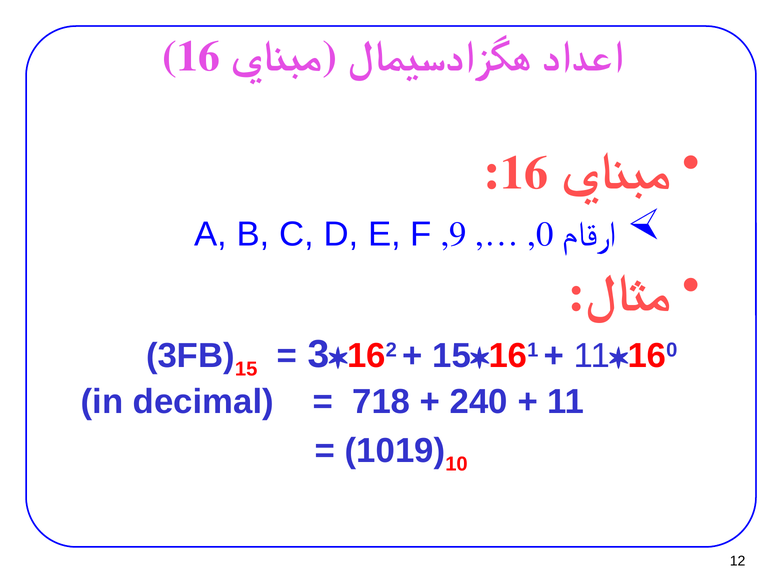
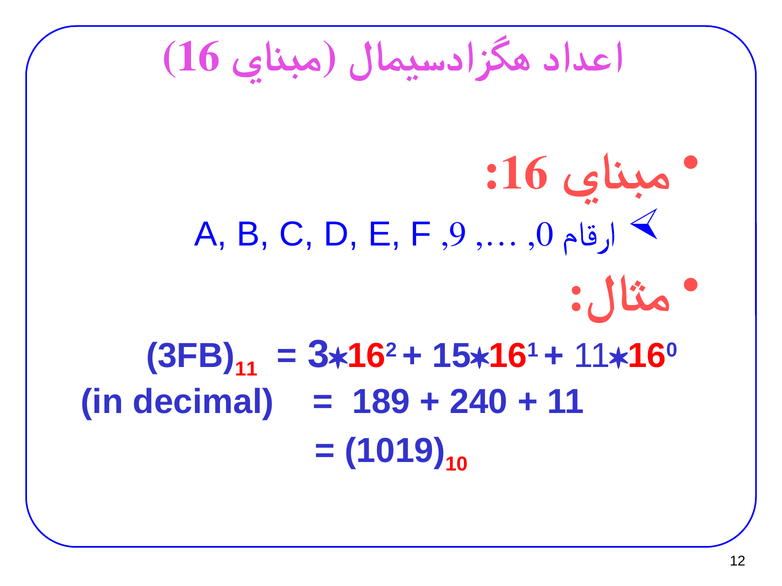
15: 15 -> 11 (246, 369)
718: 718 -> 189 (381, 402)
